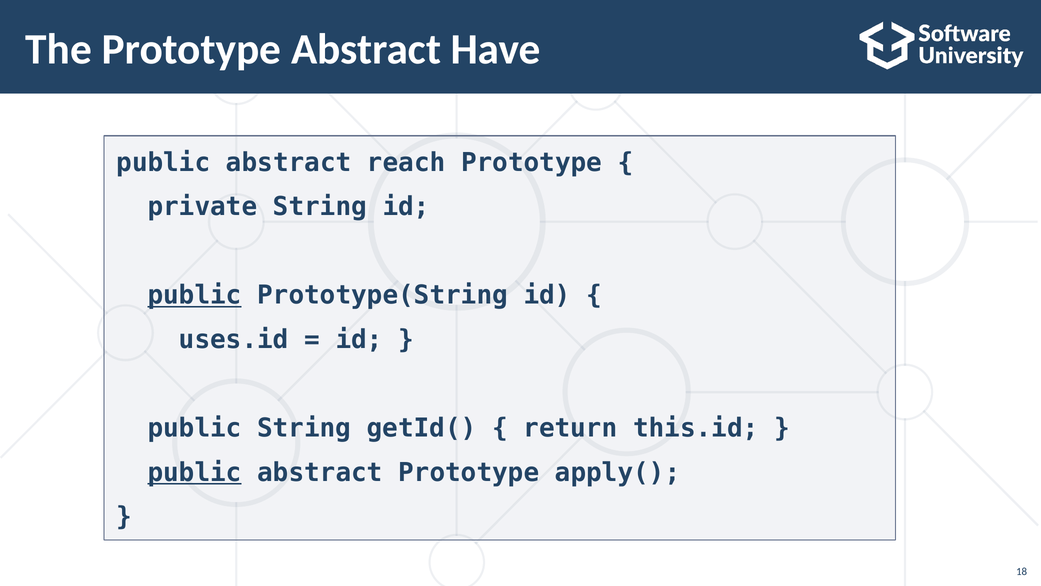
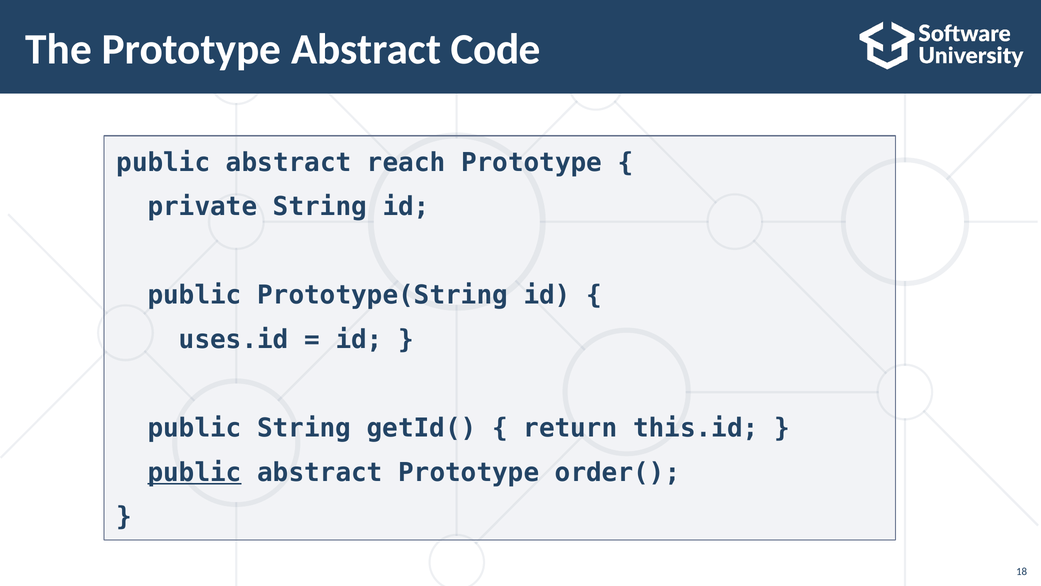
Have: Have -> Code (496, 49)
public underline: present -> none (195, 295)
apply(: apply( -> order( (618, 472)
